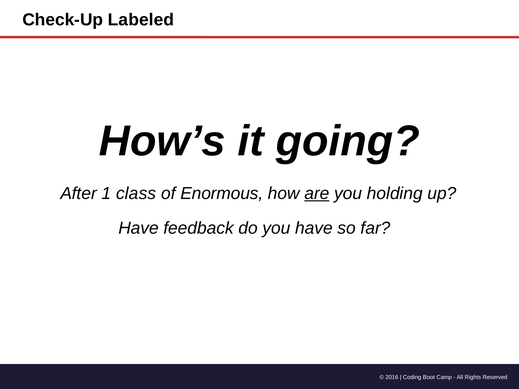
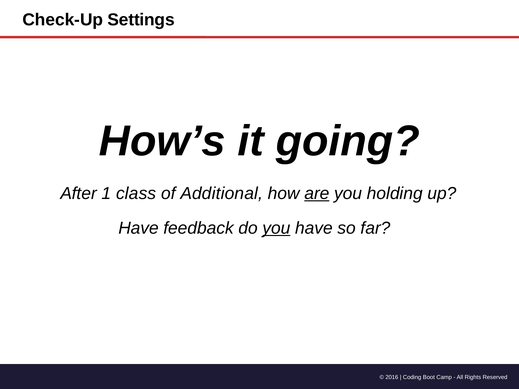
Labeled: Labeled -> Settings (141, 20)
Enormous: Enormous -> Additional (222, 194)
you underline: none -> present (277, 228)
